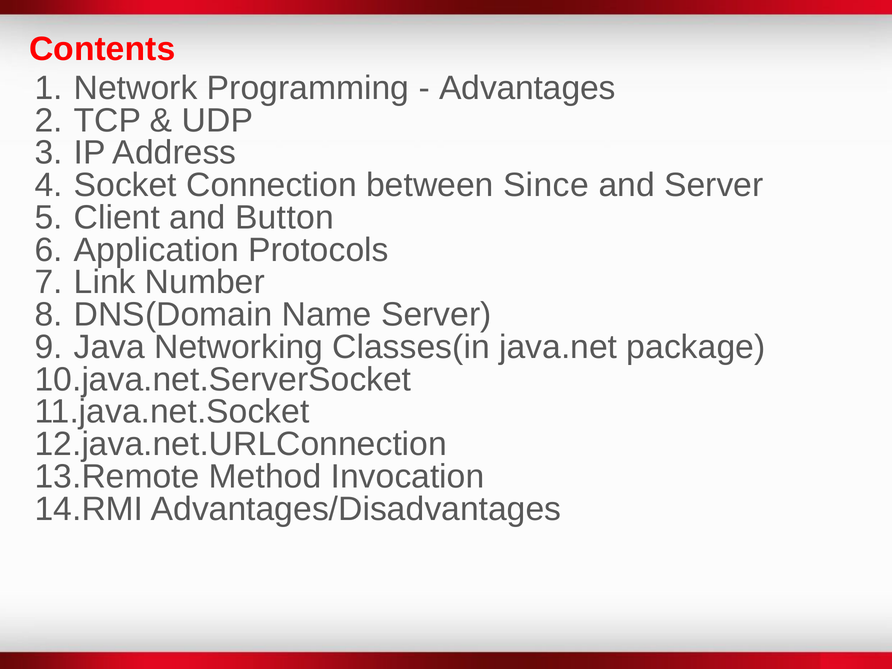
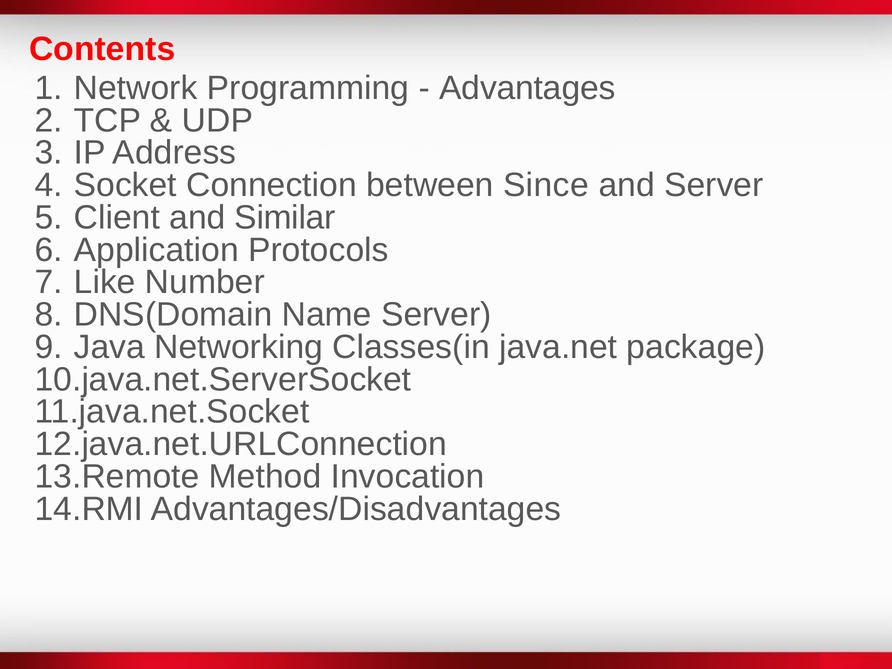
Button: Button -> Similar (285, 218)
Link: Link -> Like (105, 282)
